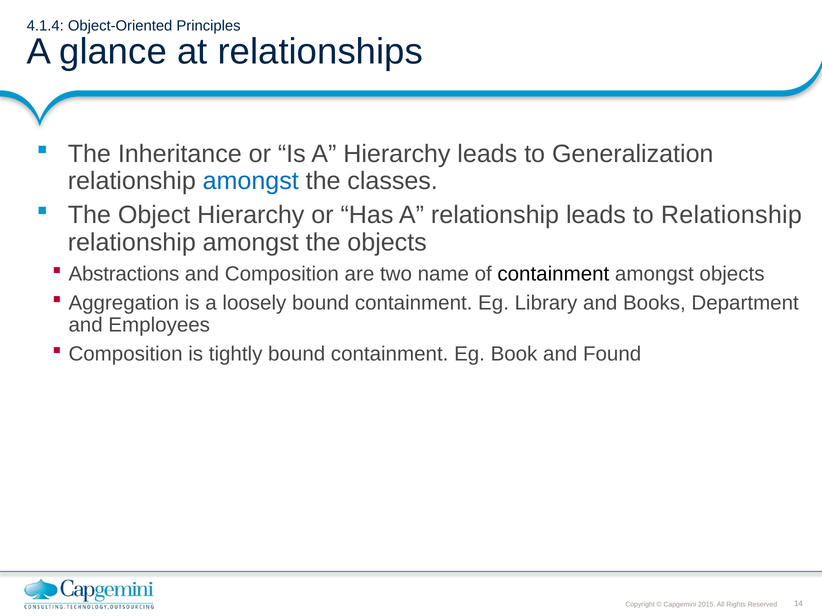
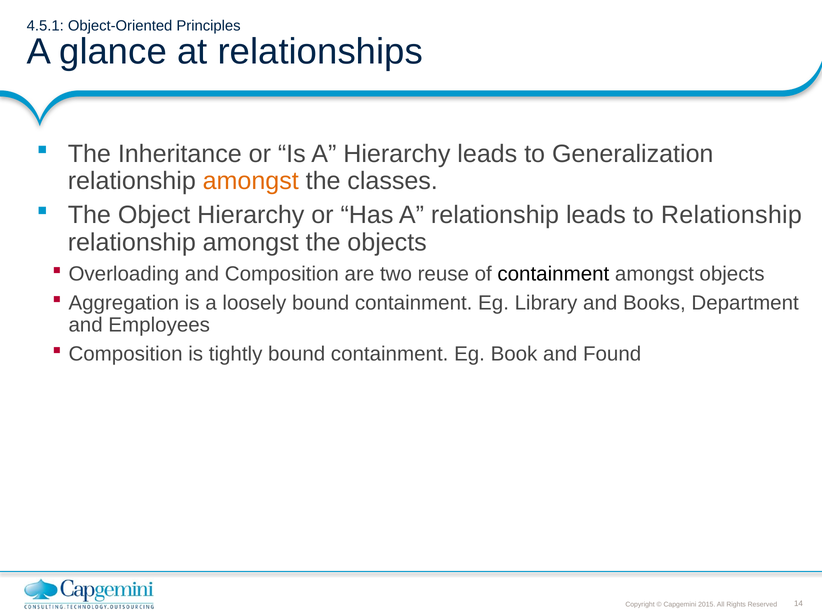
4.1.4: 4.1.4 -> 4.5.1 (45, 26)
amongst colour: blue -> orange (251, 181)
Abstractions: Abstractions -> Overloading (124, 274)
name: name -> reuse (443, 274)
